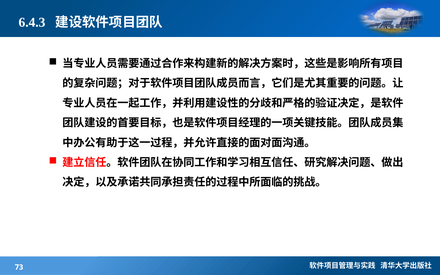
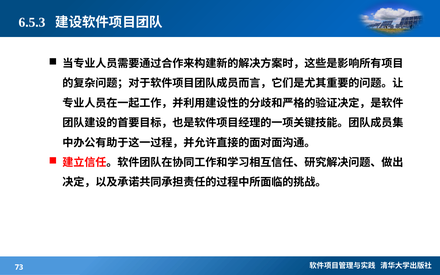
6.4.3: 6.4.3 -> 6.5.3 (32, 22)
